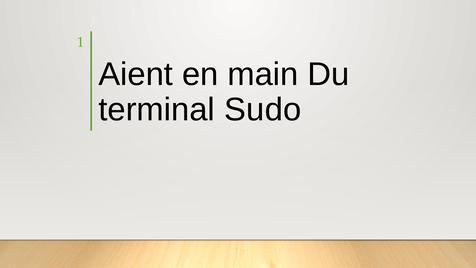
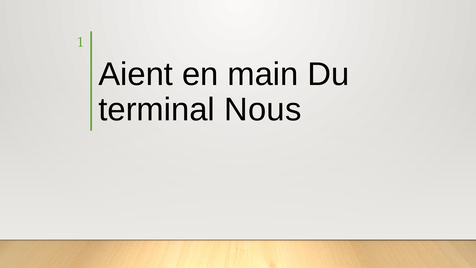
Sudo: Sudo -> Nous (263, 110)
